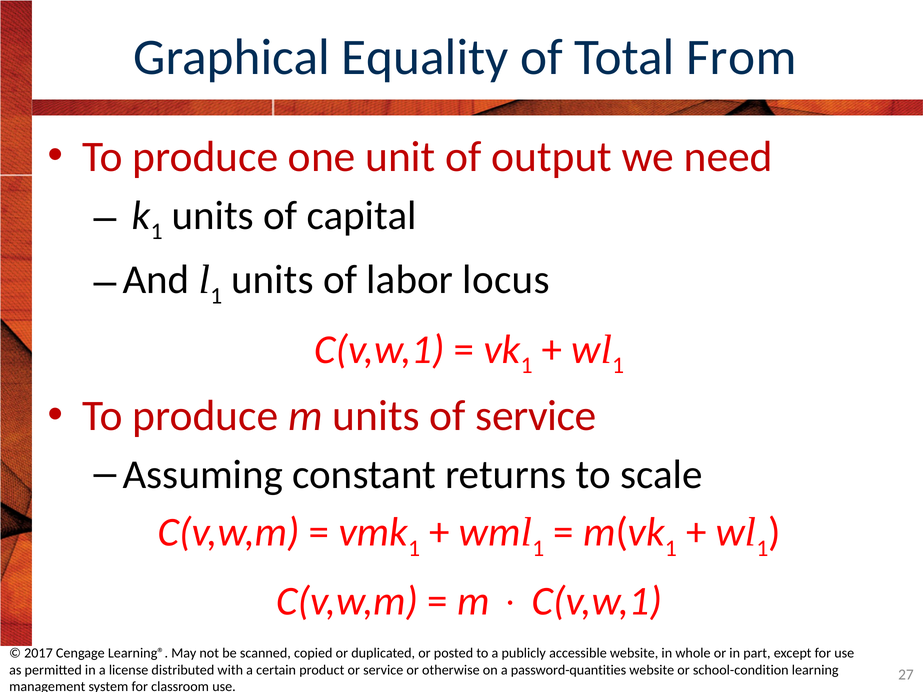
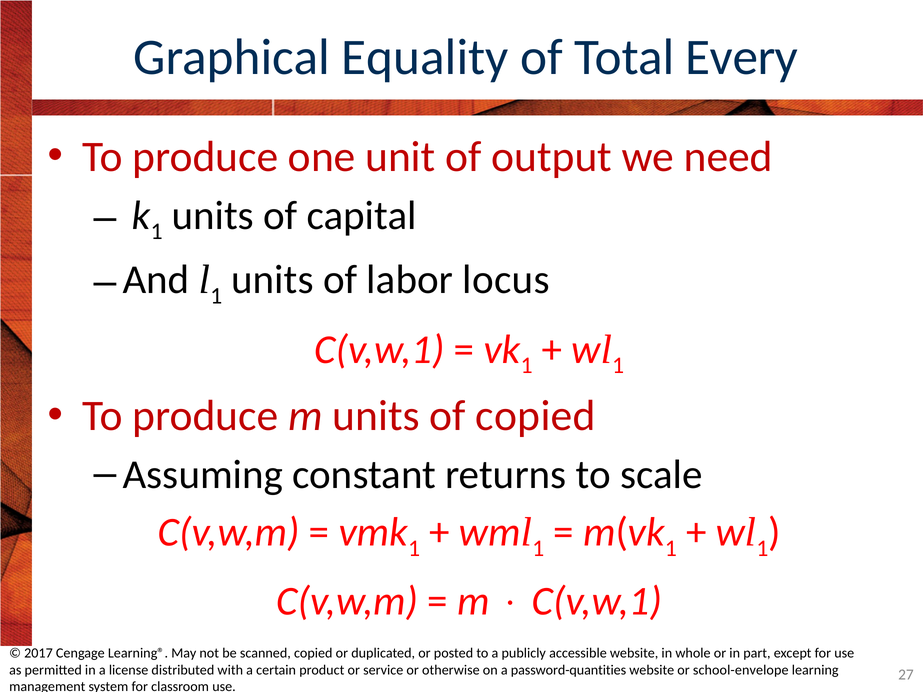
From: From -> Every (742, 57)
of service: service -> copied (536, 416)
school-condition: school-condition -> school-envelope (741, 670)
